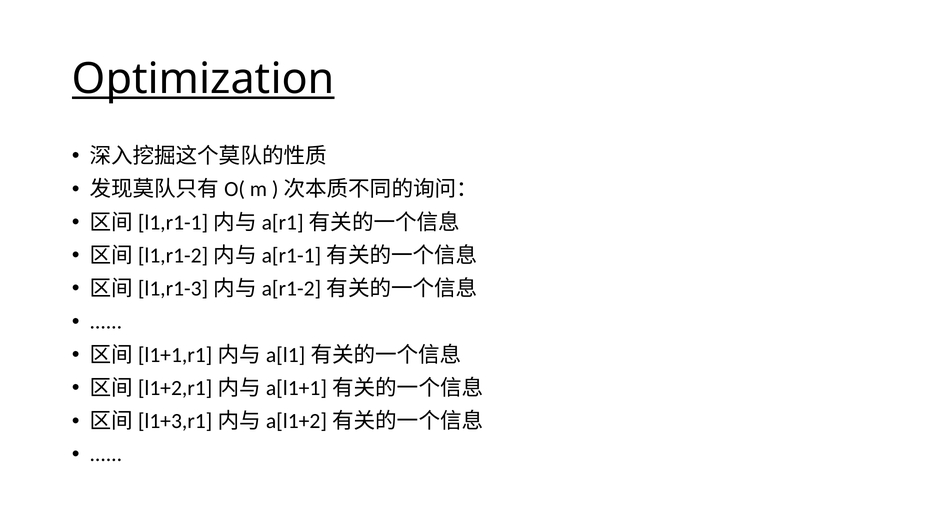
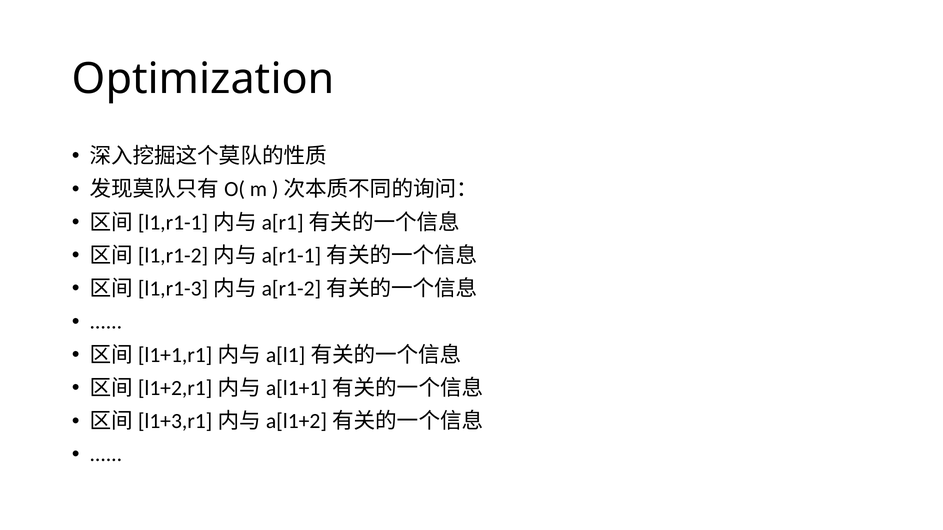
Optimization underline: present -> none (203, 79)
